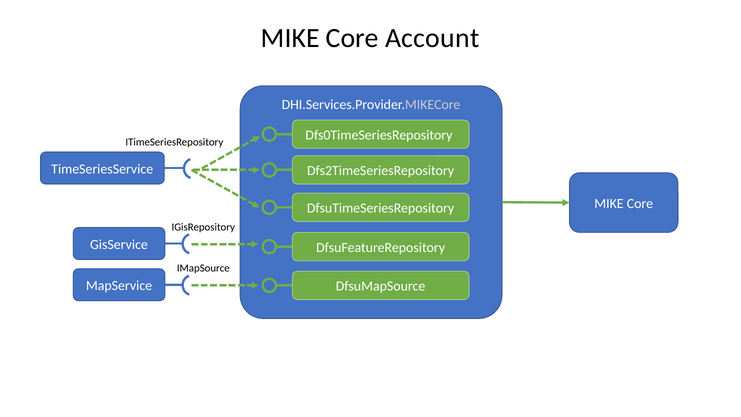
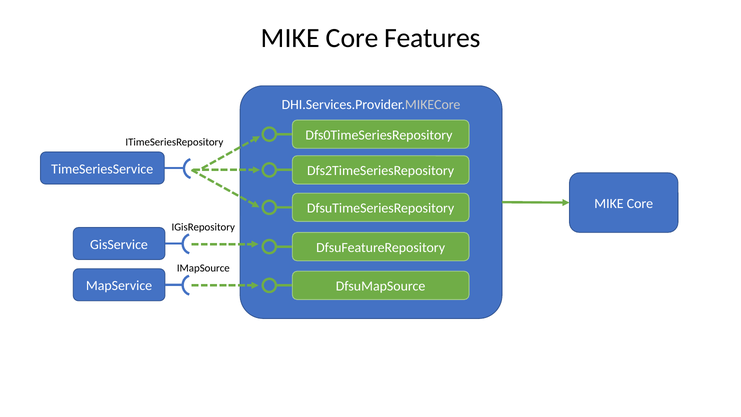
Account: Account -> Features (432, 38)
